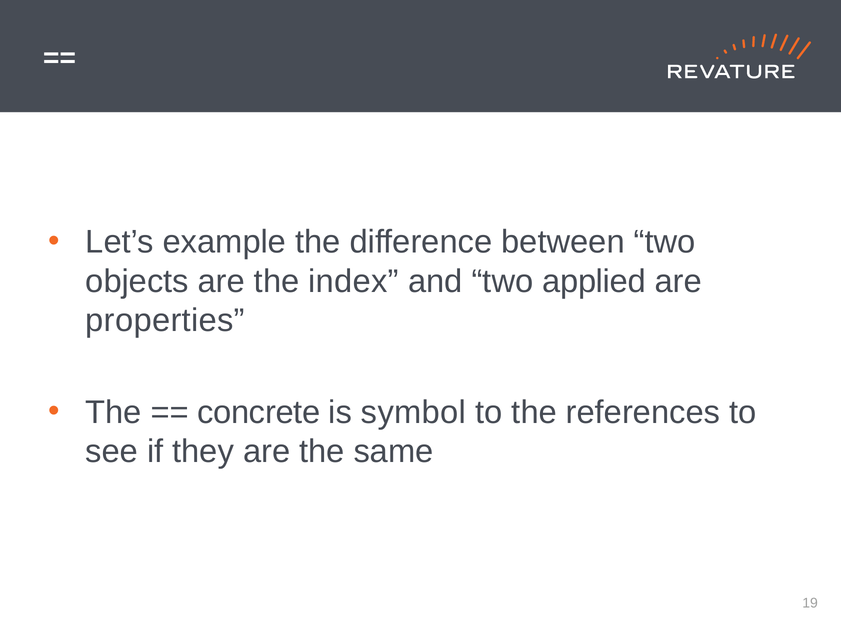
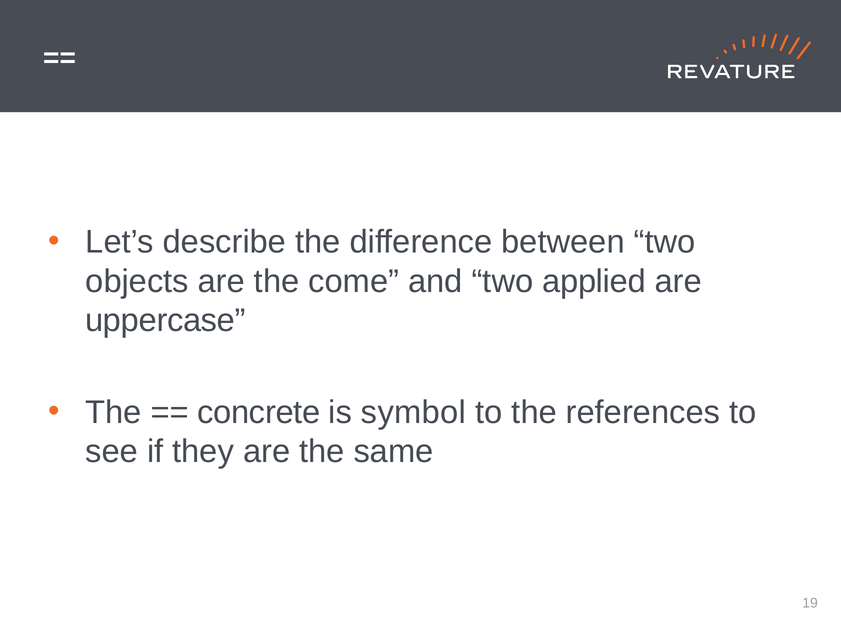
example: example -> describe (224, 242)
index: index -> come (354, 281)
properties: properties -> uppercase (165, 320)
